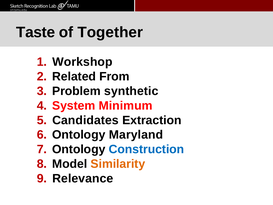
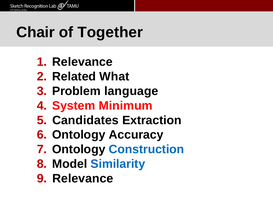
Taste: Taste -> Chair (36, 32)
Workshop: Workshop -> Relevance (82, 62)
From: From -> What (114, 76)
synthetic: synthetic -> language (131, 91)
Maryland: Maryland -> Accuracy (136, 135)
Similarity colour: orange -> blue (118, 164)
